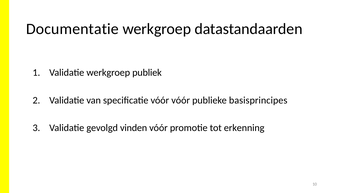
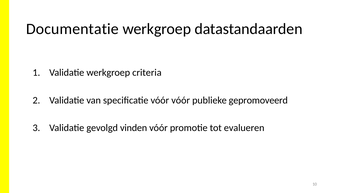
publiek: publiek -> criteria (147, 73)
basisprincipes: basisprincipes -> gepromoveerd (258, 100)
erkenning: erkenning -> evalueren (244, 128)
